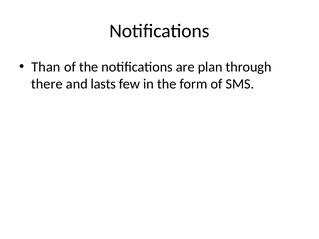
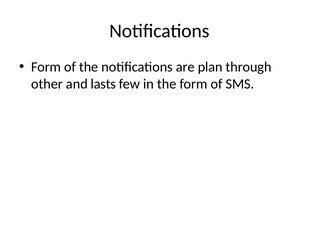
Than: Than -> Form (46, 67)
there: there -> other (47, 84)
